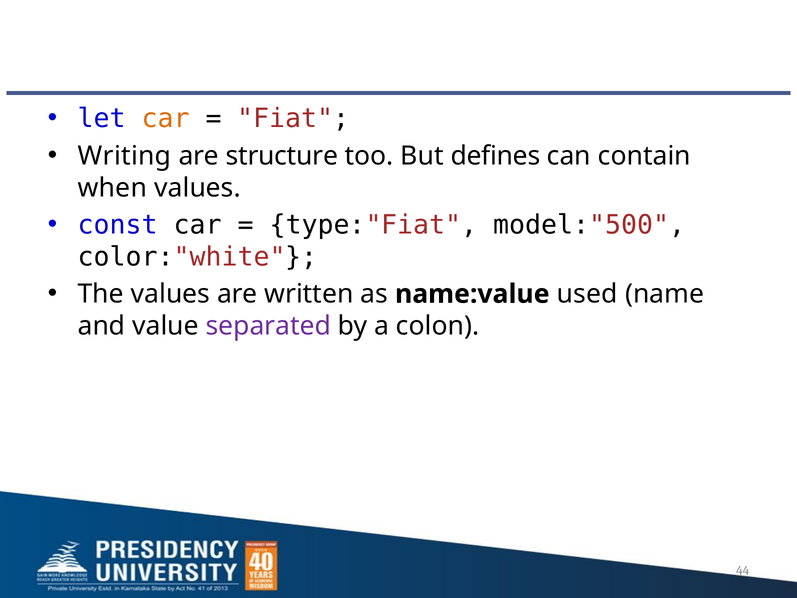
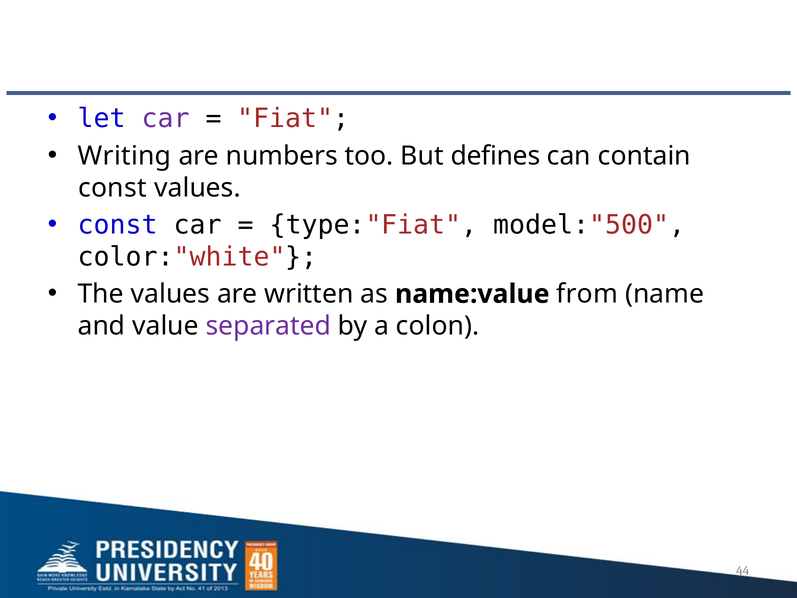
car colour: orange -> purple (166, 119)
structure: structure -> numbers (282, 156)
when: when -> const (112, 188)
used: used -> from (587, 294)
